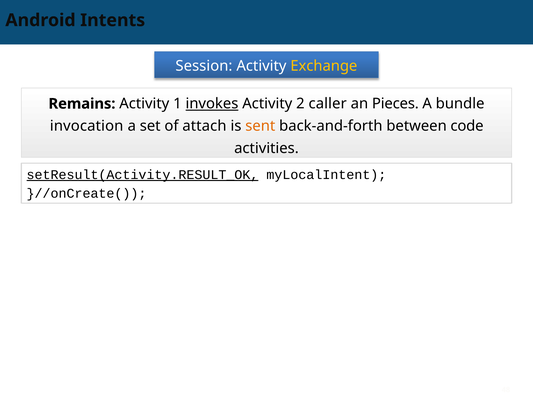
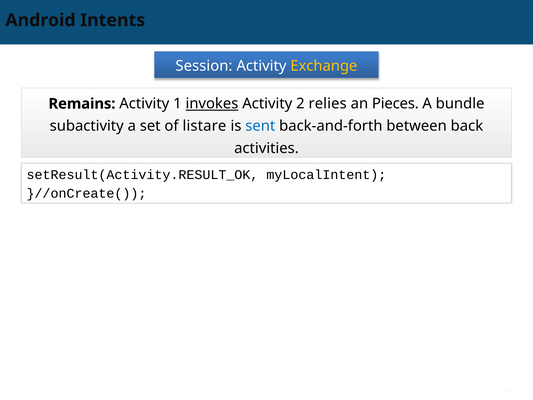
caller: caller -> relies (328, 104)
invocation: invocation -> subactivity (87, 126)
attach: attach -> listare (204, 126)
sent colour: orange -> blue (260, 126)
code: code -> back (467, 126)
setResult(Activity.RESULT_OK underline: present -> none (142, 175)
